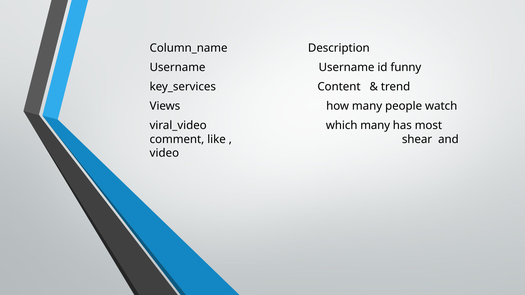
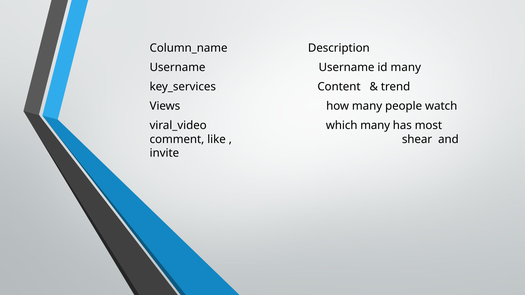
id funny: funny -> many (406, 68)
video: video -> invite (164, 153)
